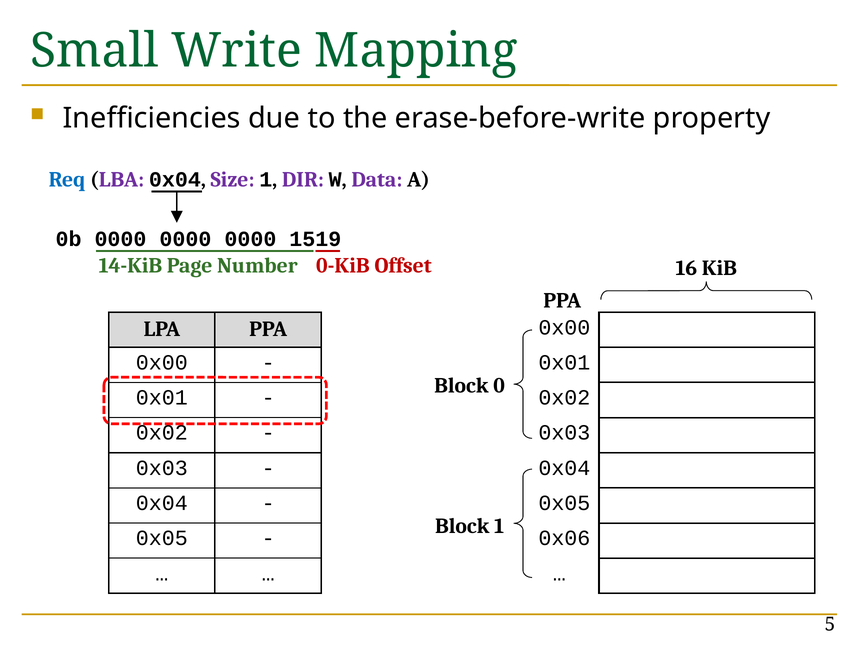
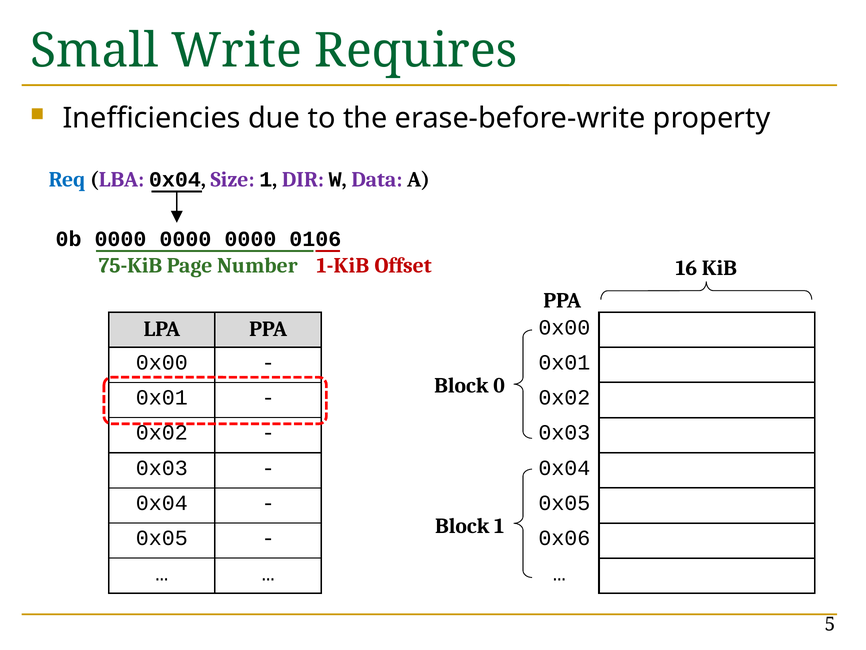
Mapping: Mapping -> Requires (416, 51)
1519: 1519 -> 0106 (315, 239)
14-KiB: 14-KiB -> 75-KiB (130, 265)
0-KiB: 0-KiB -> 1-KiB (343, 265)
